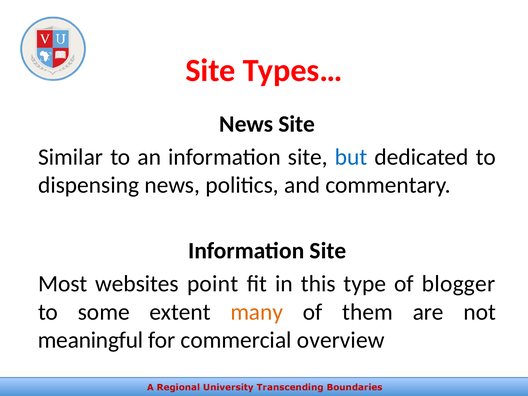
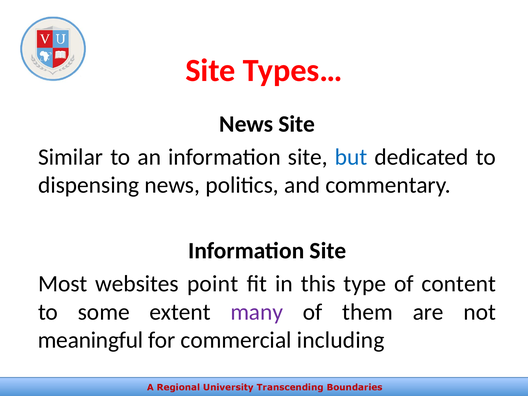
blogger: blogger -> content (459, 284)
many colour: orange -> purple (257, 312)
overview: overview -> including (341, 340)
